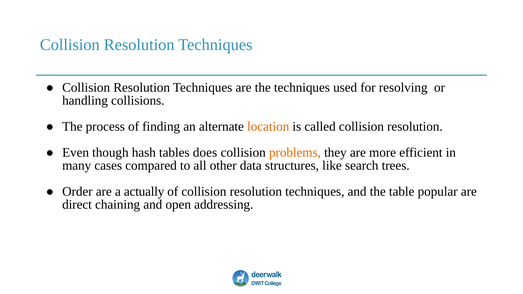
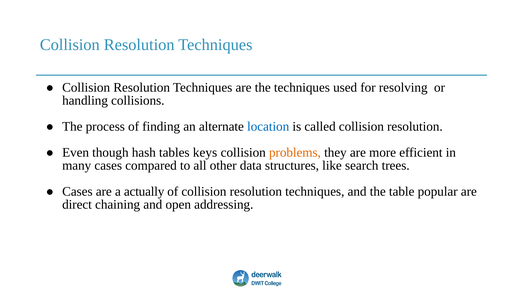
location colour: orange -> blue (268, 127)
does: does -> keys (205, 153)
Order: Order -> Cases (77, 192)
